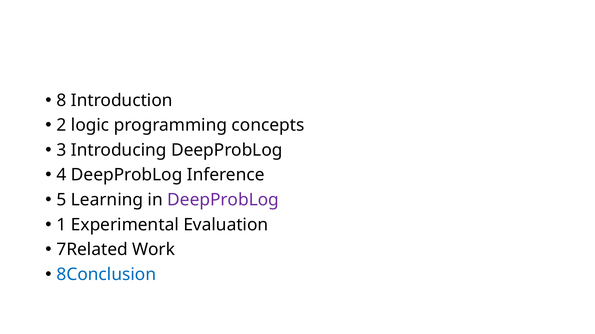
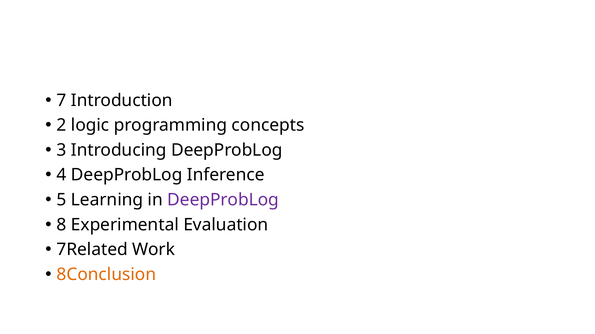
8: 8 -> 7 (61, 101)
1: 1 -> 8 (61, 225)
8Conclusion colour: blue -> orange (106, 275)
